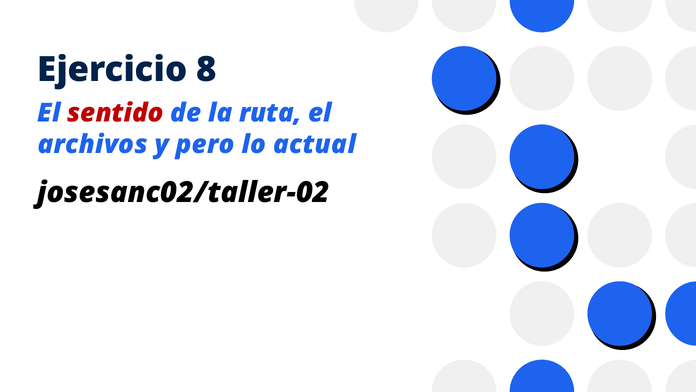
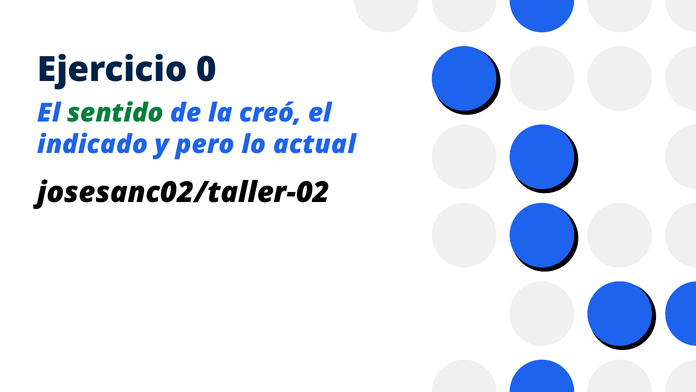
8: 8 -> 0 (206, 70)
sentido colour: red -> green (116, 113)
ruta: ruta -> creó (270, 113)
archivos: archivos -> indicado (93, 144)
